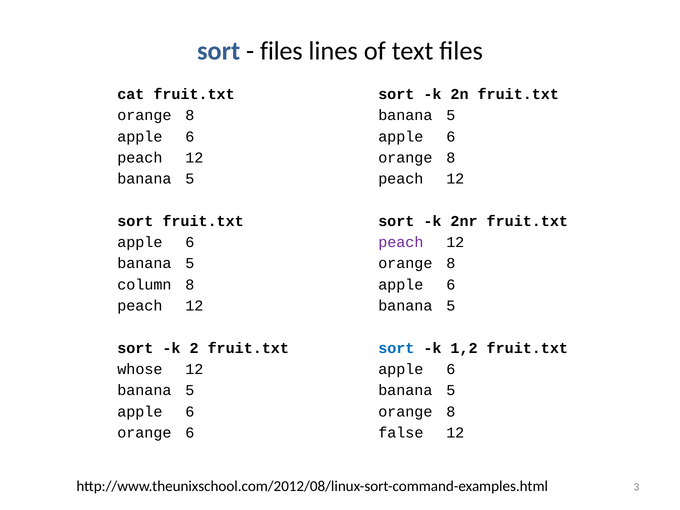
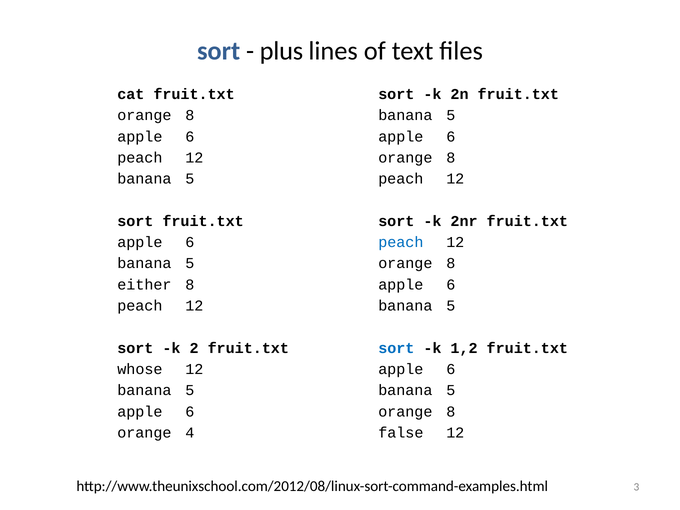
files: files -> plus (281, 51)
peach colour: purple -> blue (401, 242)
column: column -> either (144, 285)
orange 6: 6 -> 4 (190, 433)
